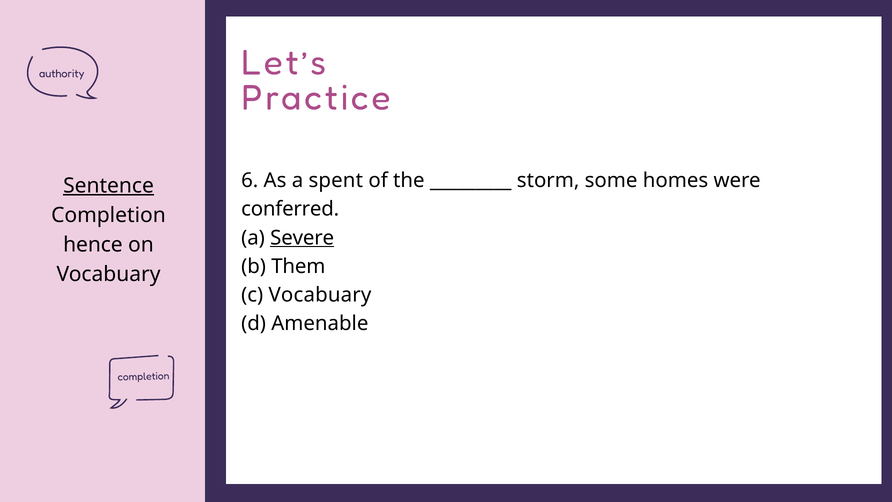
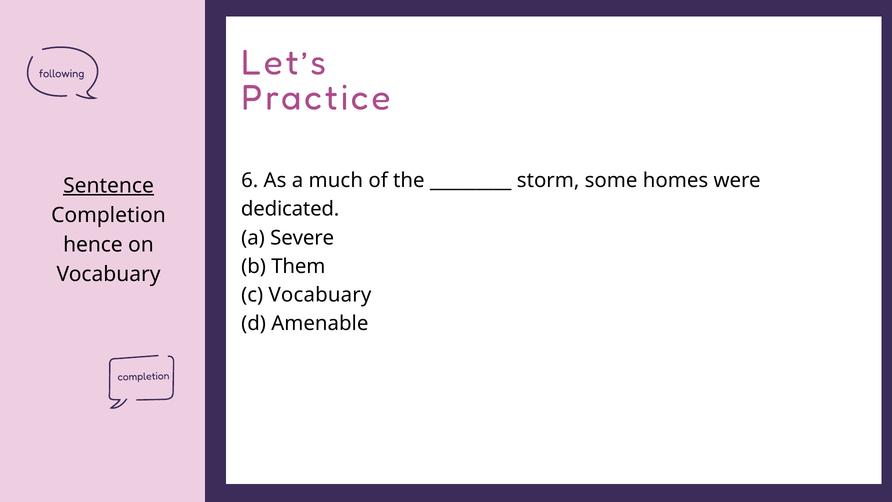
authority: authority -> following (62, 73)
spent: spent -> much (336, 180)
conferred: conferred -> dedicated (290, 209)
Severe underline: present -> none (302, 238)
